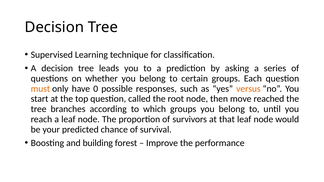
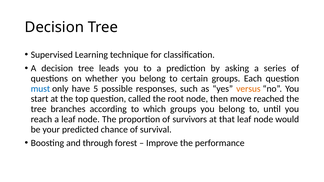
must colour: orange -> blue (40, 89)
0: 0 -> 5 (96, 89)
building: building -> through (98, 143)
